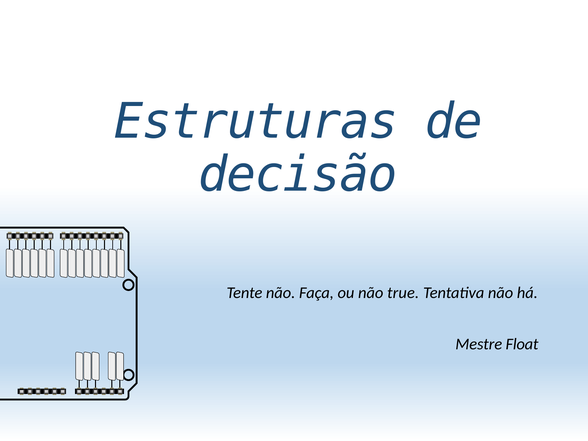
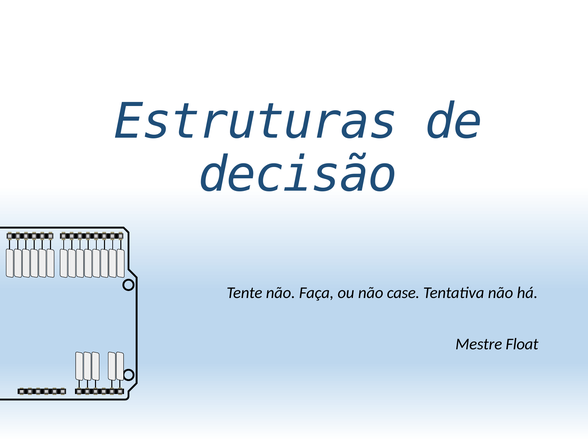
true: true -> case (403, 293)
